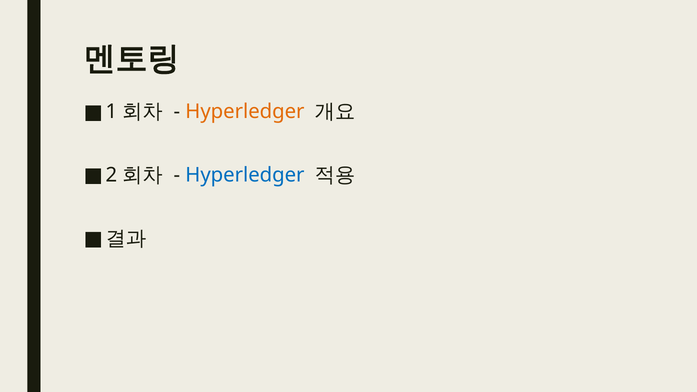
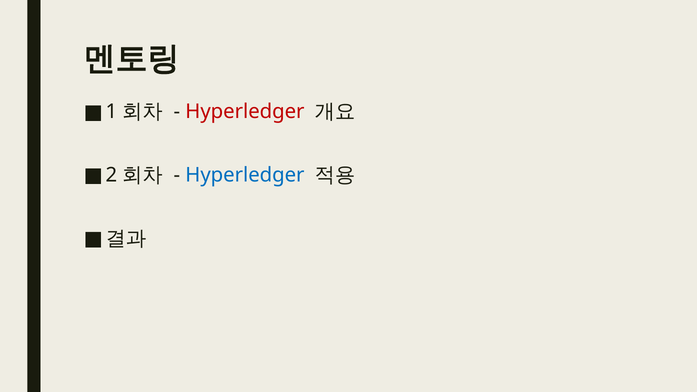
Hyperledger colour: orange -> red (245, 112)
